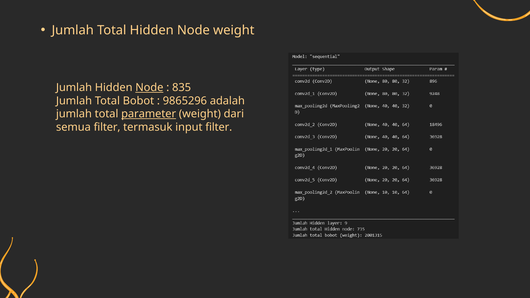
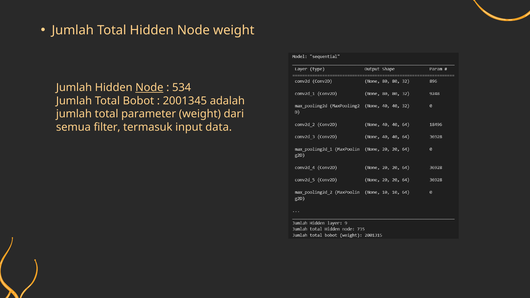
835: 835 -> 534 (182, 88)
9865296: 9865296 -> 2001345 (185, 101)
parameter underline: present -> none (149, 114)
input filter: filter -> data (219, 127)
